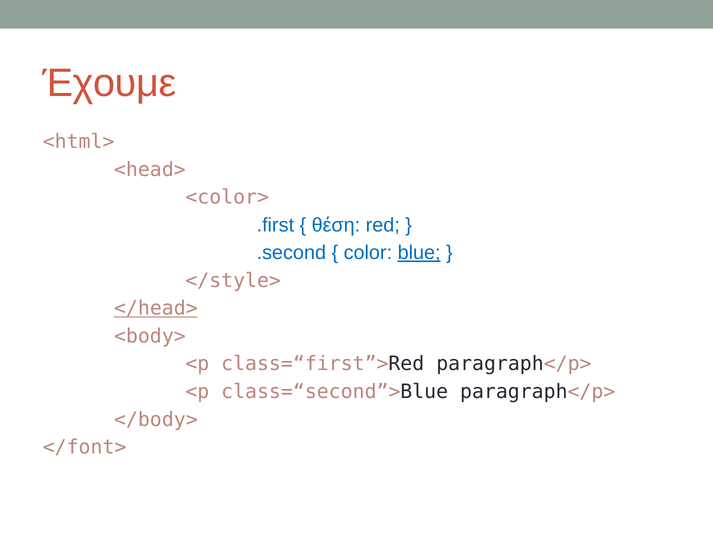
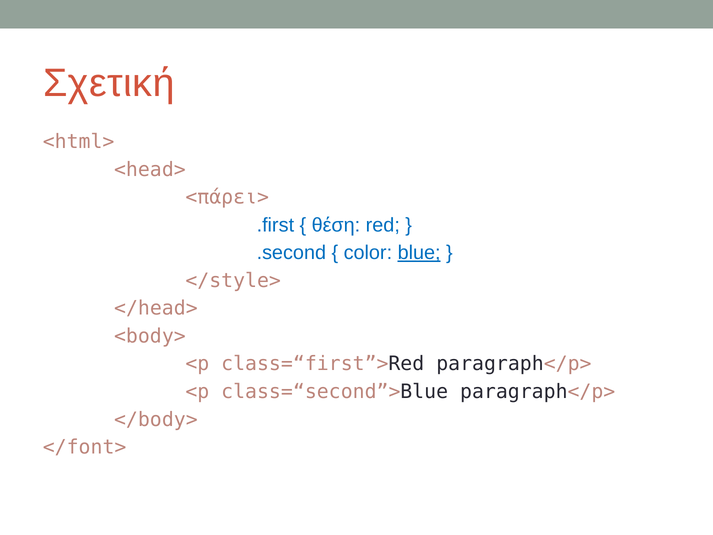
Έχουμε: Έχουμε -> Σχετική (109, 83)
<color>: <color> -> <πάρει> (227, 197)
</head> underline: present -> none (156, 308)
